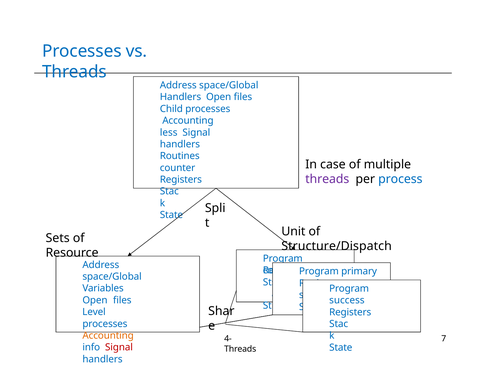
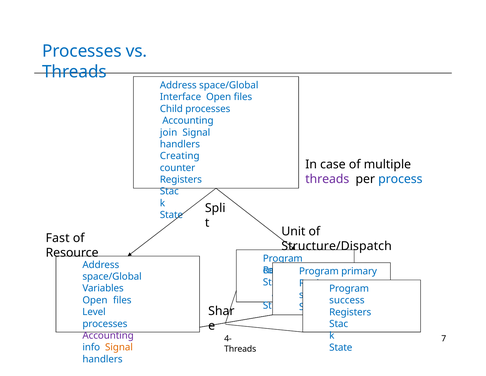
Handlers: Handlers -> Interface (180, 97)
less: less -> join (169, 132)
Routines: Routines -> Creating (180, 156)
Sets: Sets -> Fast (58, 238)
Accounting colour: orange -> purple (108, 335)
Signal colour: red -> orange (119, 347)
